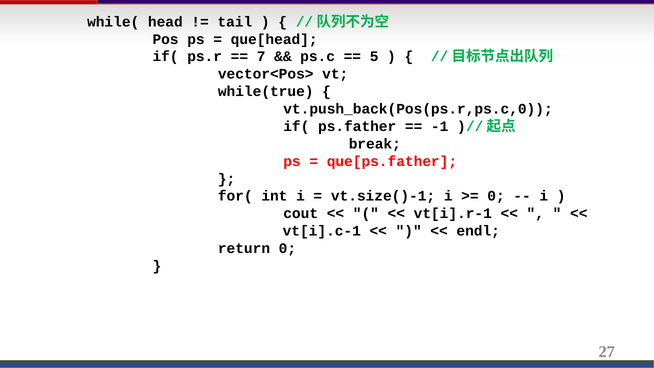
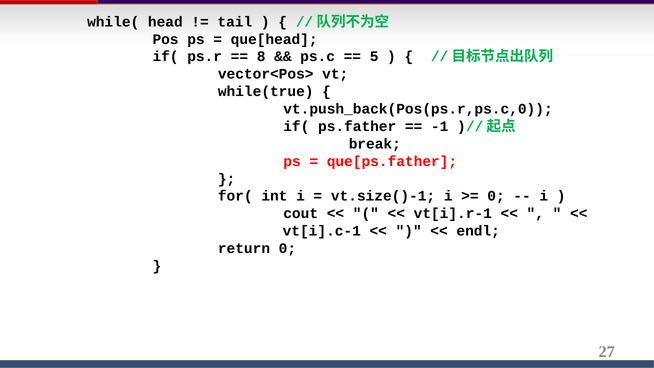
7: 7 -> 8 (261, 57)
